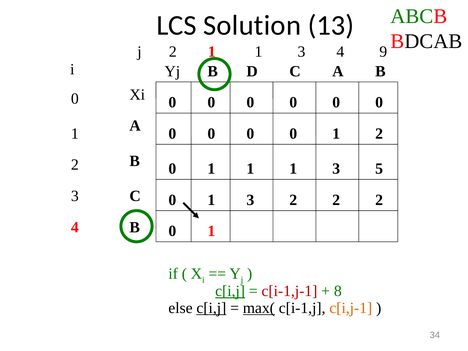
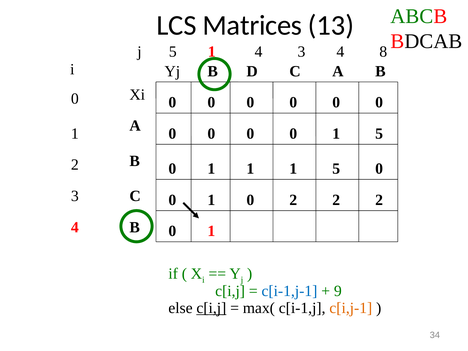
Solution: Solution -> Matrices (252, 25)
j 2: 2 -> 5 (173, 52)
1: 1 -> 4 (259, 52)
9: 9 -> 8 (383, 52)
0 2: 2 -> 5 (379, 134)
3: 3 -> 5 (336, 169)
5: 5 -> 0 (379, 169)
3: 3 -> 0 (250, 200)
c[i,j underline: present -> none (230, 291)
c[i-1,j-1 colour: red -> blue (289, 291)
8: 8 -> 9 (338, 291)
max( underline: present -> none (259, 308)
